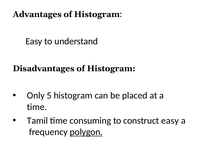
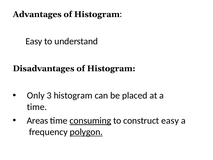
5: 5 -> 3 (49, 95)
Tamil: Tamil -> Areas (37, 120)
consuming underline: none -> present (90, 120)
